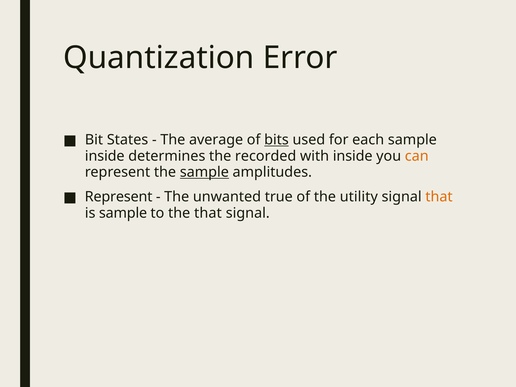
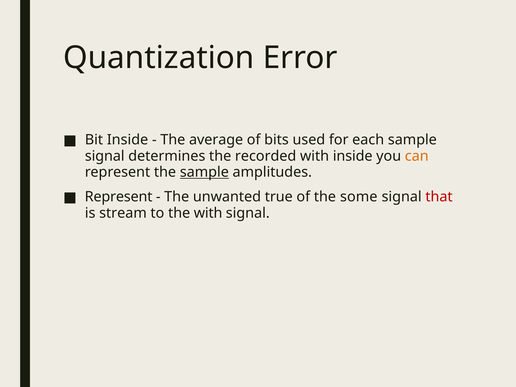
Bit States: States -> Inside (128, 140)
bits underline: present -> none (276, 140)
inside: inside -> signal (105, 156)
utility: utility -> some (359, 197)
that colour: orange -> red (439, 197)
is sample: sample -> stream (123, 213)
the that: that -> with (208, 213)
